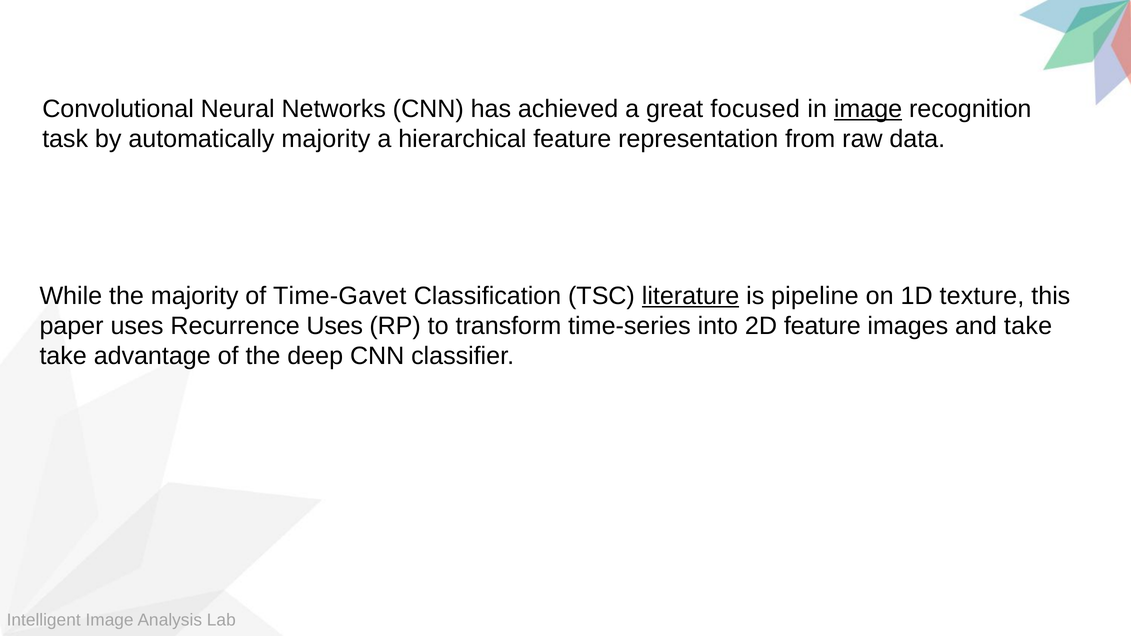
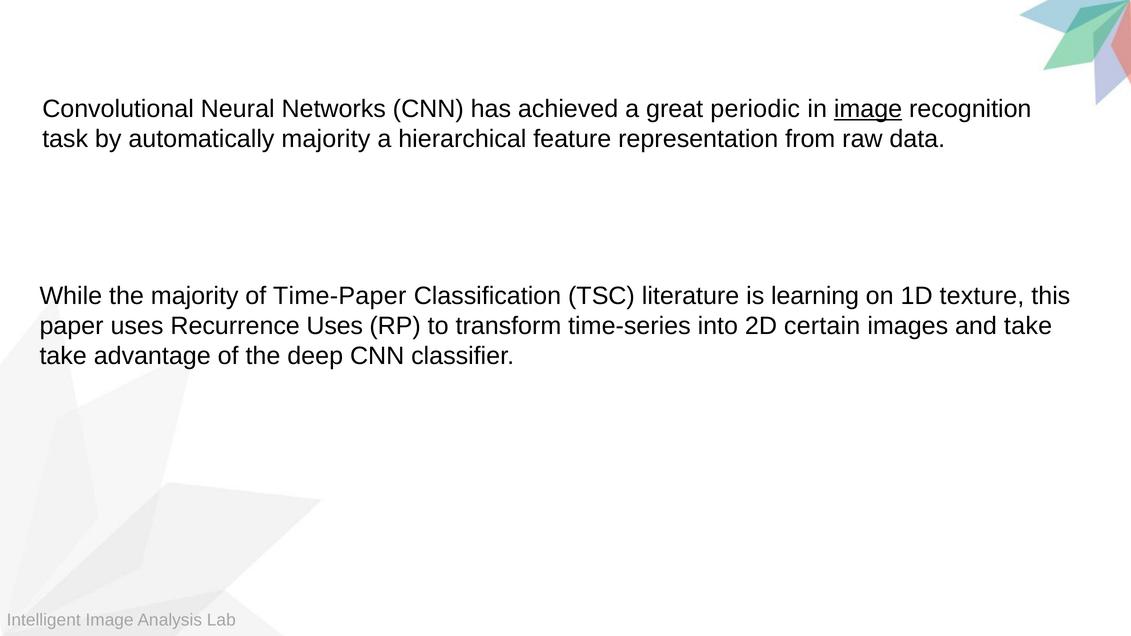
focused: focused -> periodic (755, 109)
Time-Gavet: Time-Gavet -> Time-Paper (340, 296)
literature underline: present -> none (691, 296)
pipeline: pipeline -> learning (815, 296)
2D feature: feature -> certain (822, 326)
